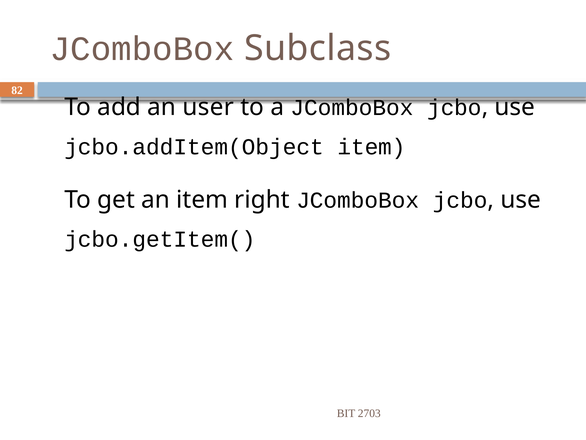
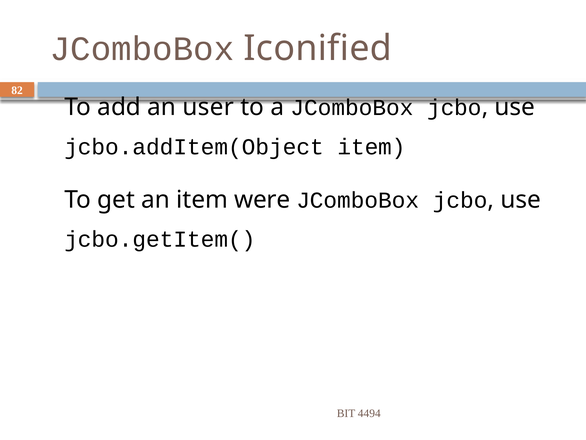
Subclass: Subclass -> Iconified (318, 48)
right: right -> were (262, 200)
2703: 2703 -> 4494 (369, 413)
